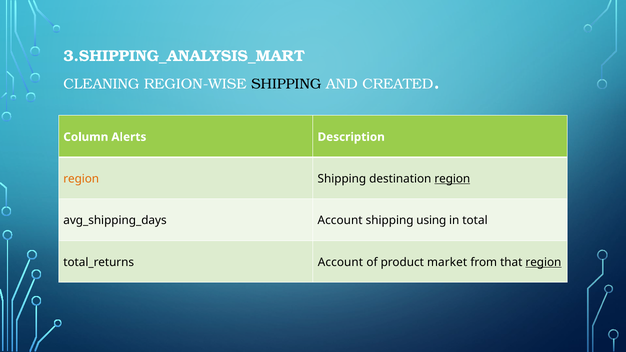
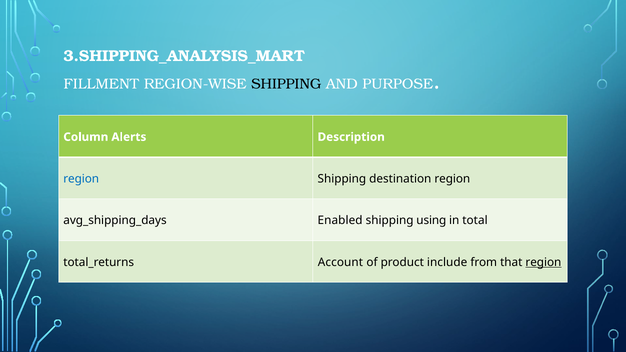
CLEANING: CLEANING -> FILLMENT (101, 84)
CREATED: CREATED -> PURPOSE (398, 84)
region colour: orange -> blue (81, 179)
region underline: present -> none (452, 179)
Account: Account -> Enabled (340, 221)
market: market -> include (447, 262)
